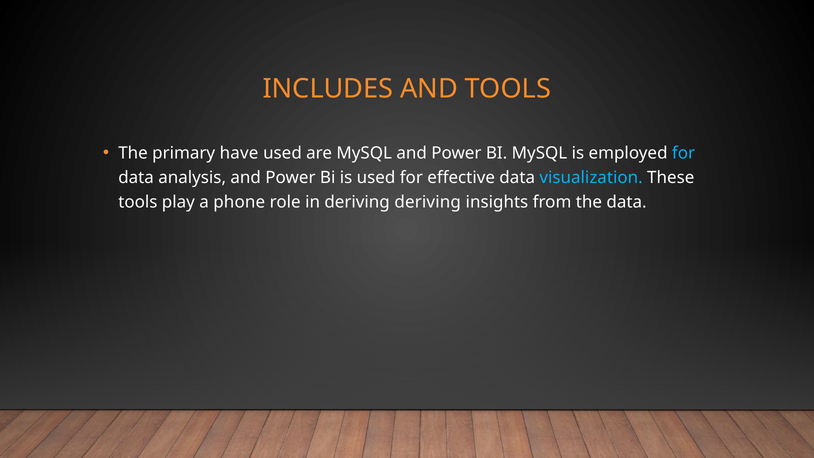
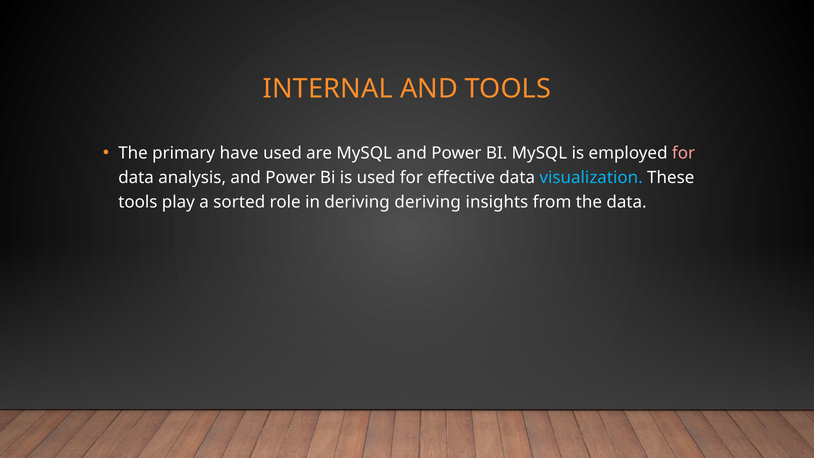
INCLUDES: INCLUDES -> INTERNAL (328, 89)
for colour: light blue -> pink (684, 153)
phone: phone -> sorted (239, 202)
